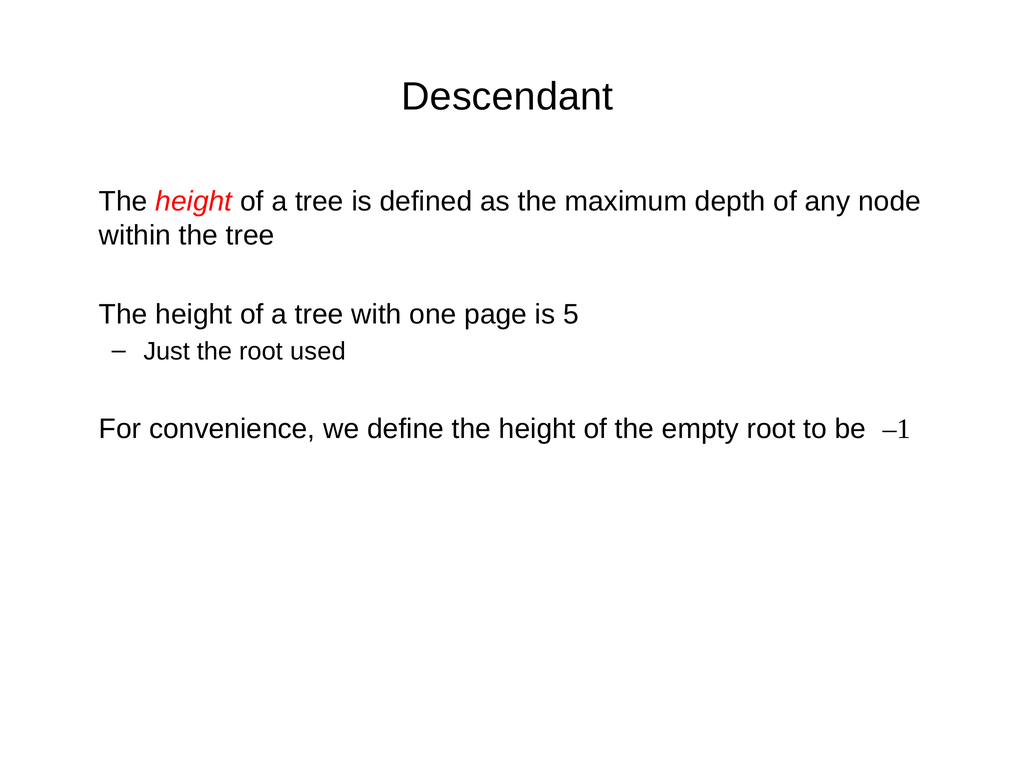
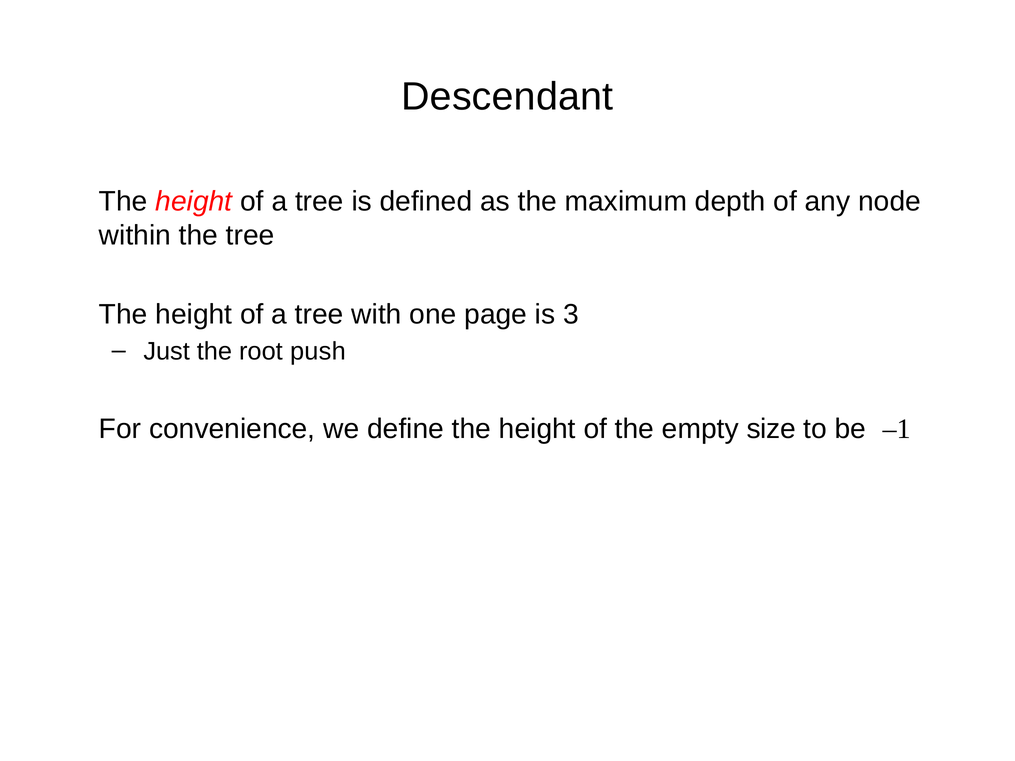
5: 5 -> 3 (571, 314)
used: used -> push (318, 351)
empty root: root -> size (771, 429)
